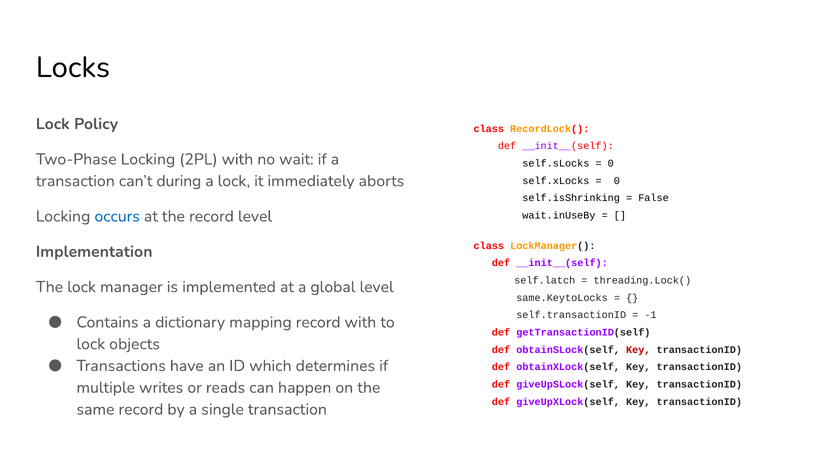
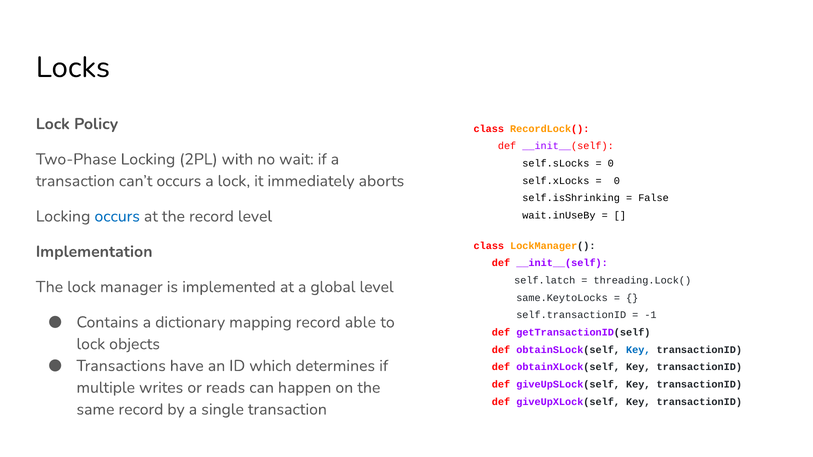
can’t during: during -> occurs (179, 181)
record with: with -> able (360, 322)
Key colour: red -> blue (638, 350)
